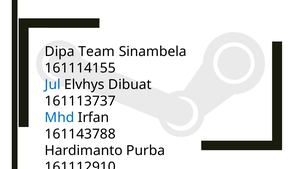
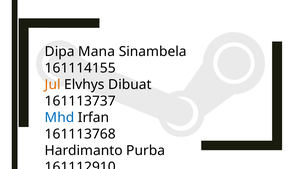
Team: Team -> Mana (97, 52)
Jul colour: blue -> orange (53, 85)
161143788: 161143788 -> 161113768 (80, 134)
